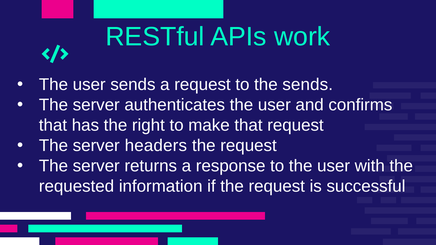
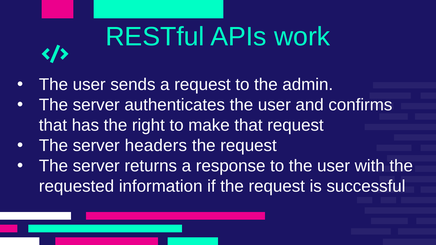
the sends: sends -> admin (308, 85)
